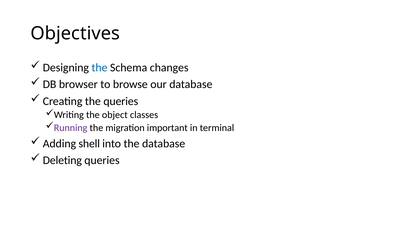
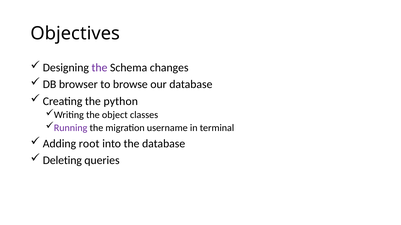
the colour: blue -> purple (99, 68)
the queries: queries -> python (121, 101)
important: important -> username (167, 128)
shell: shell -> root (89, 144)
